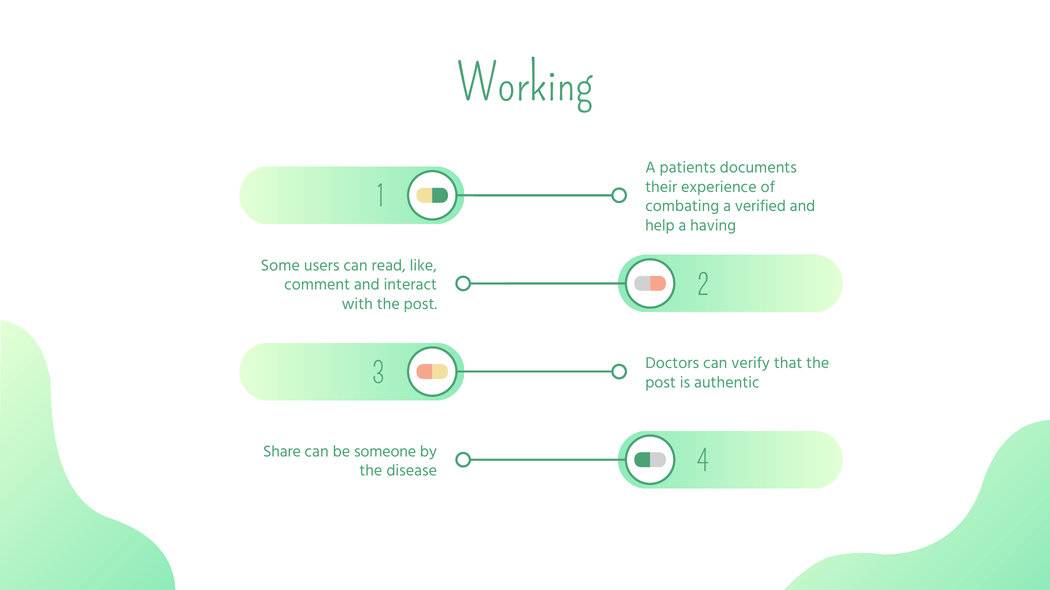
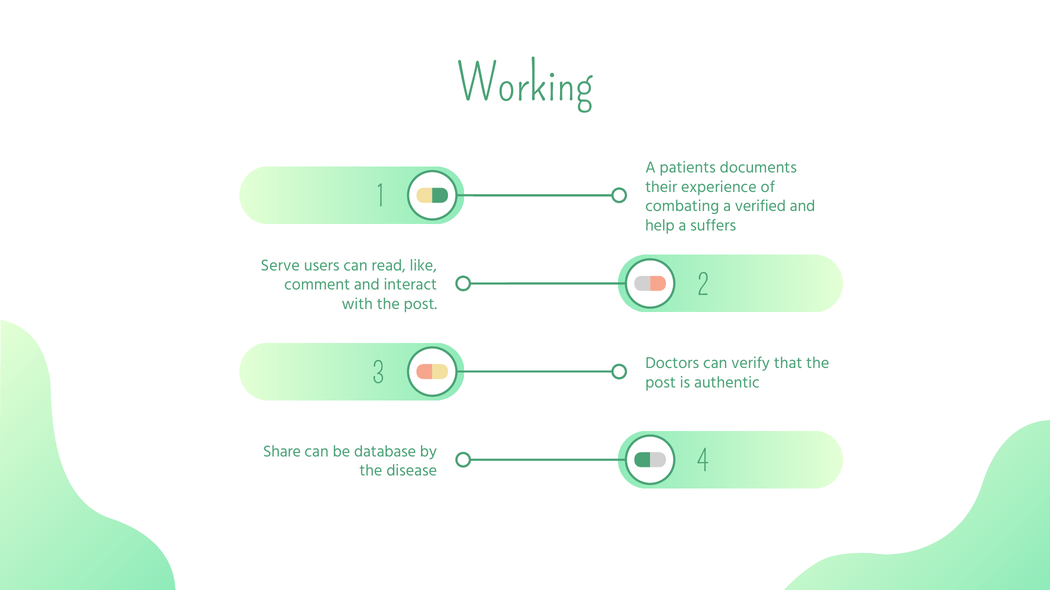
having: having -> suffers (713, 226)
Some: Some -> Serve (280, 266)
someone: someone -> database (385, 452)
